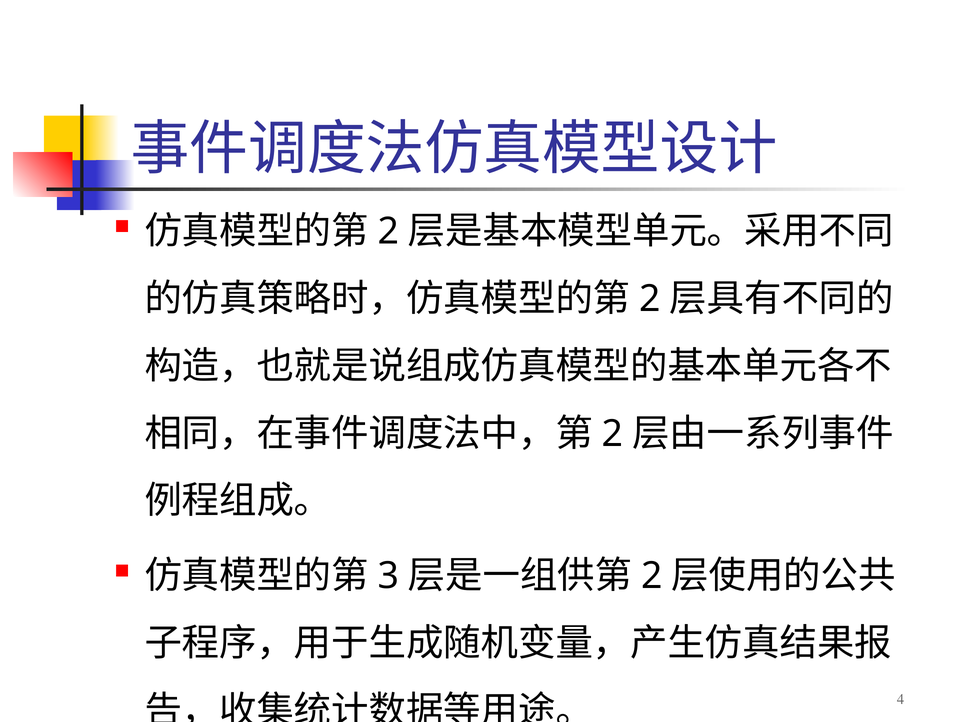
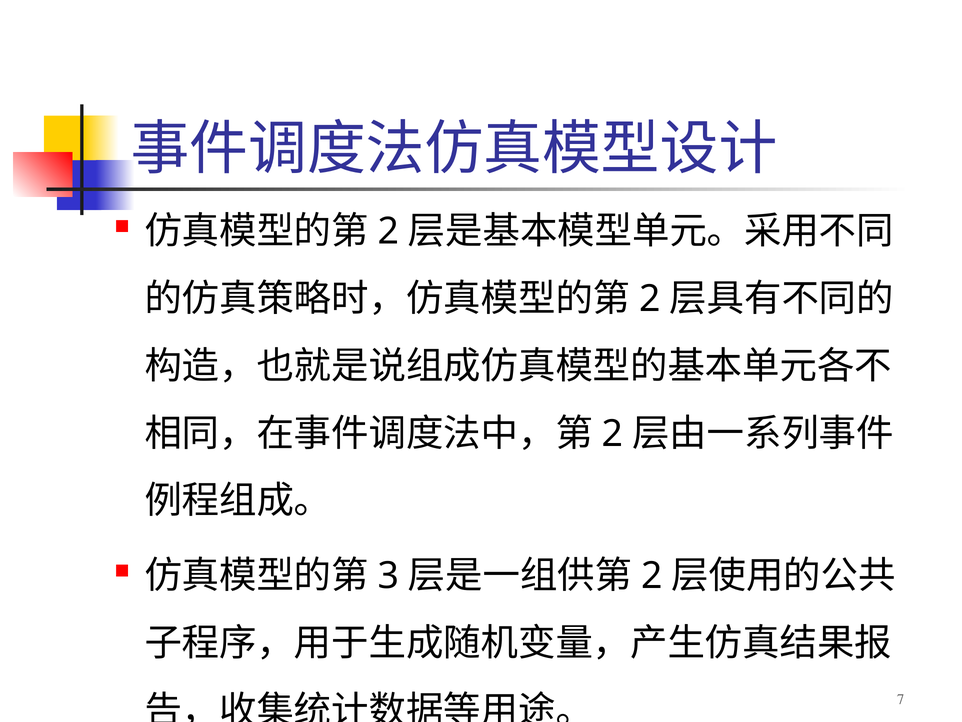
4: 4 -> 7 (901, 699)
